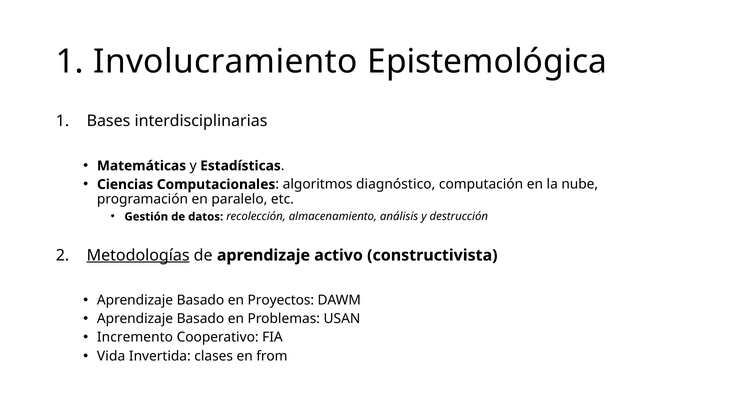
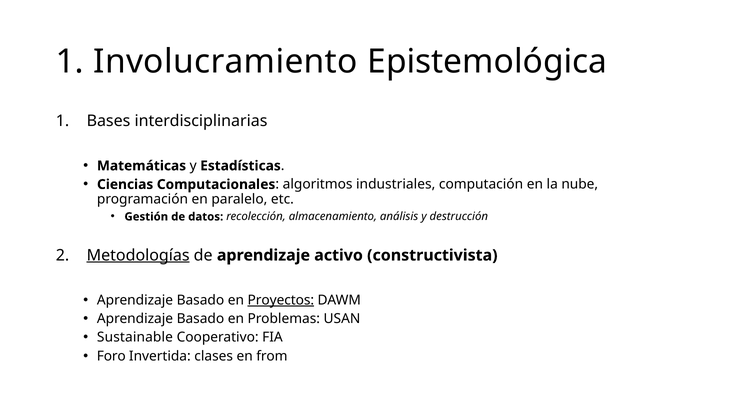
diagnóstico: diagnóstico -> industriales (396, 184)
Proyectos underline: none -> present (281, 300)
Incremento: Incremento -> Sustainable (135, 337)
Vida: Vida -> Foro (111, 356)
